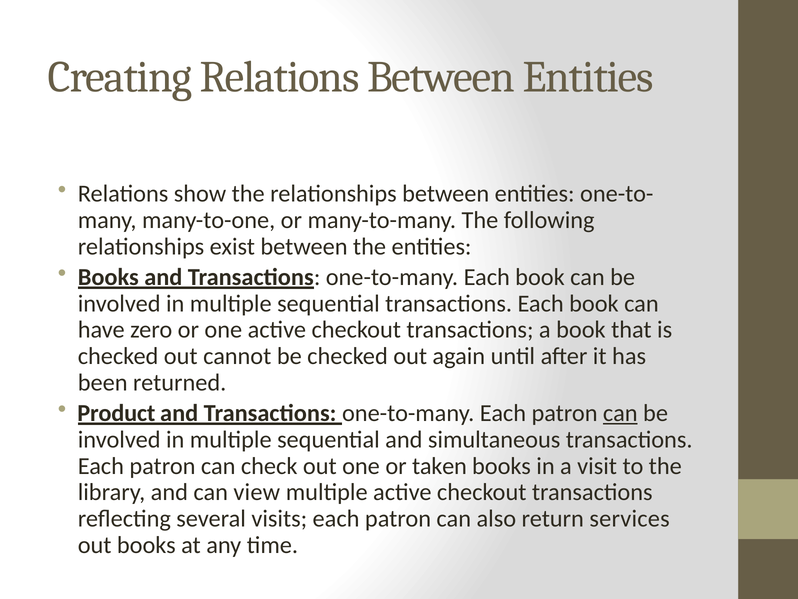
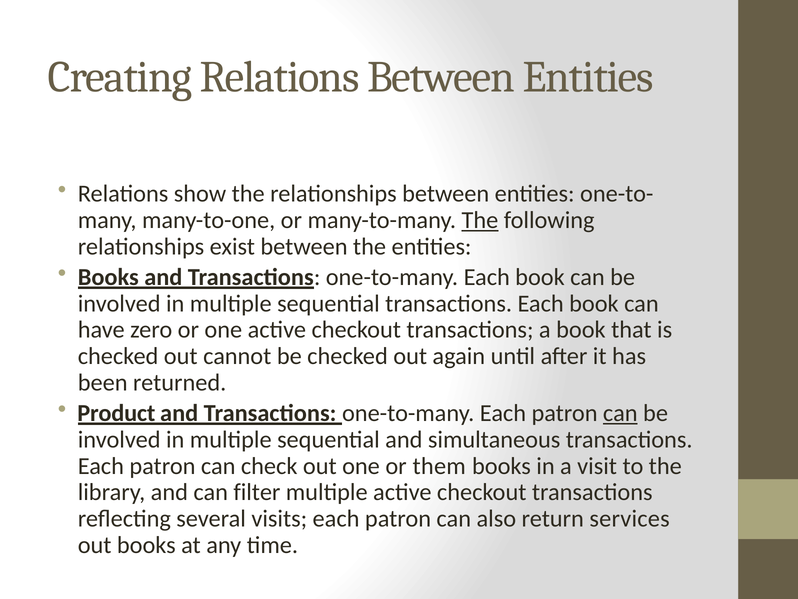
The underline: none -> present (480, 220)
taken: taken -> them (439, 466)
view: view -> filter (257, 492)
